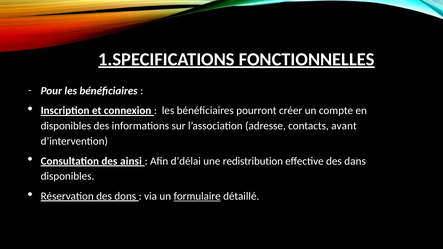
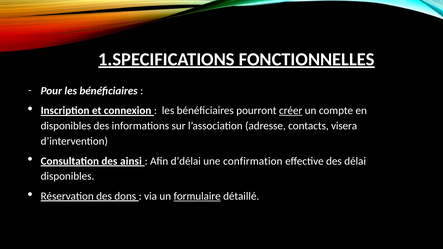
créer underline: none -> present (291, 111)
avant: avant -> visera (344, 126)
redistribution: redistribution -> confirmation (253, 161)
dans: dans -> délai (355, 161)
